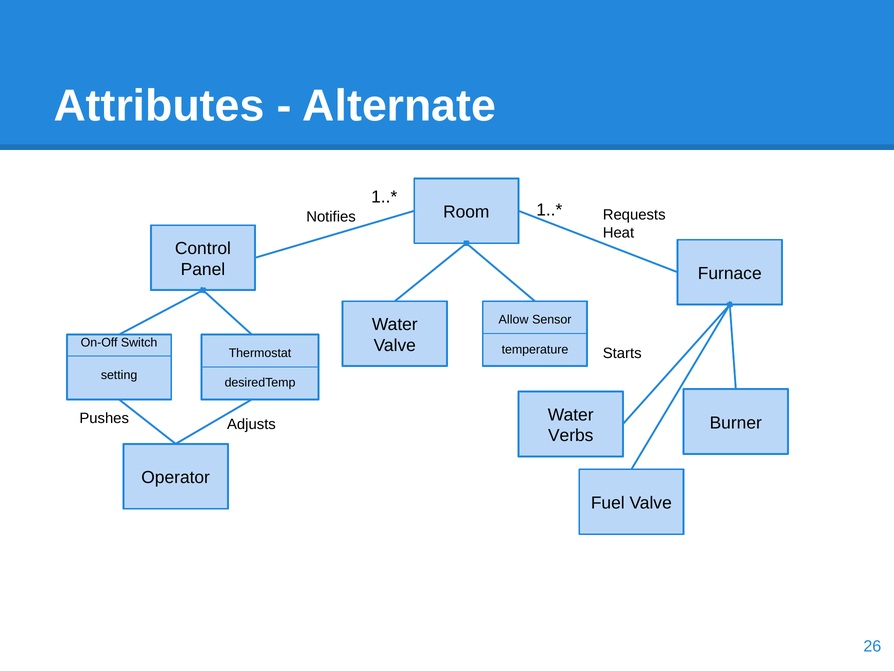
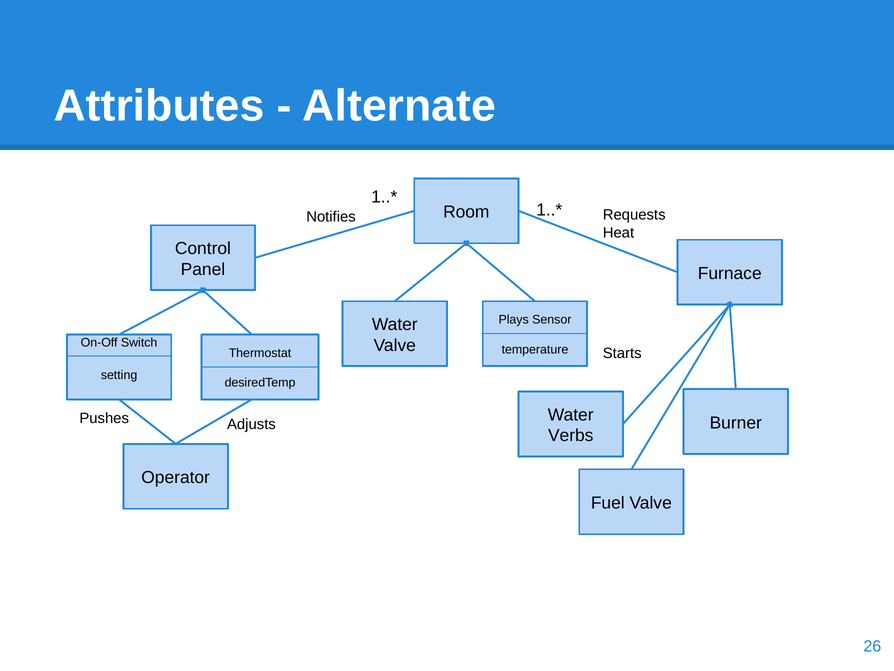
Allow: Allow -> Plays (514, 319)
